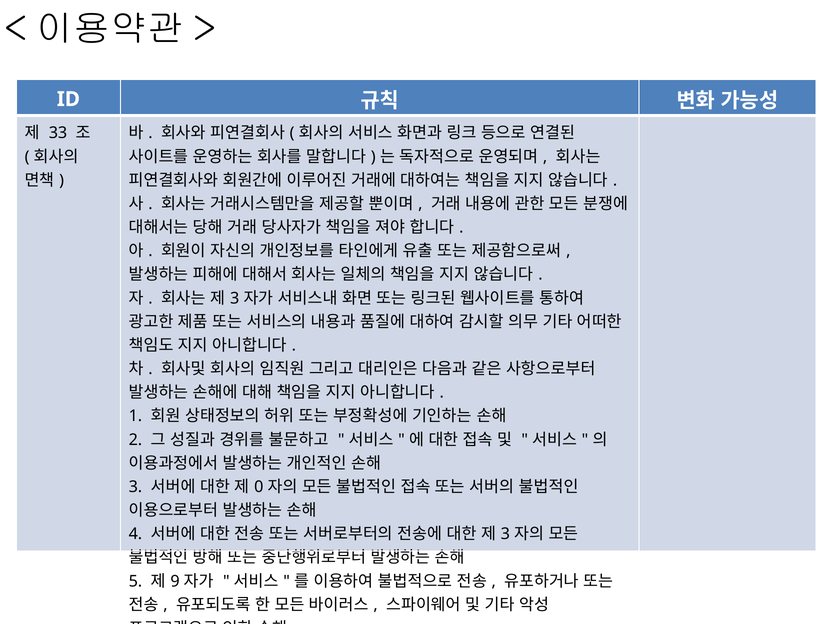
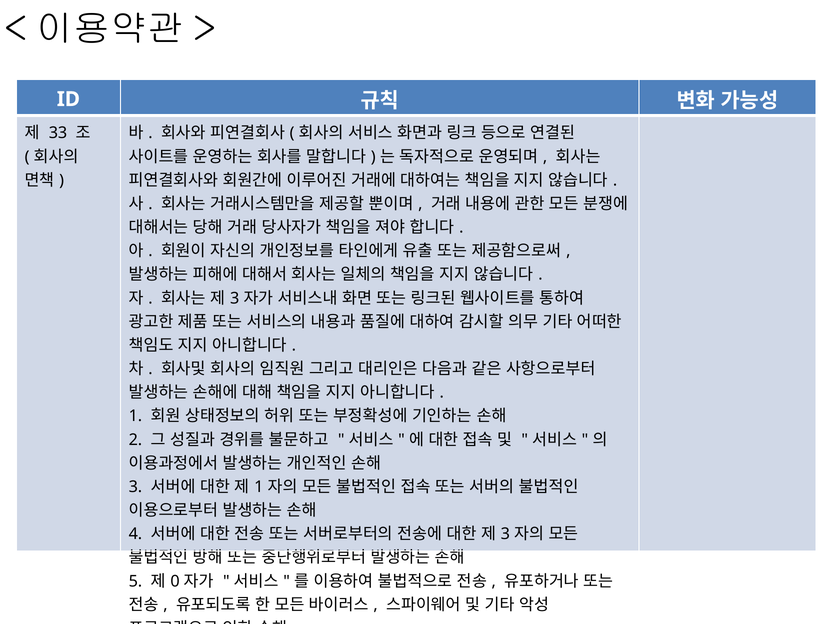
0: 0 -> 1 (259, 487)
9: 9 -> 0 (175, 581)
